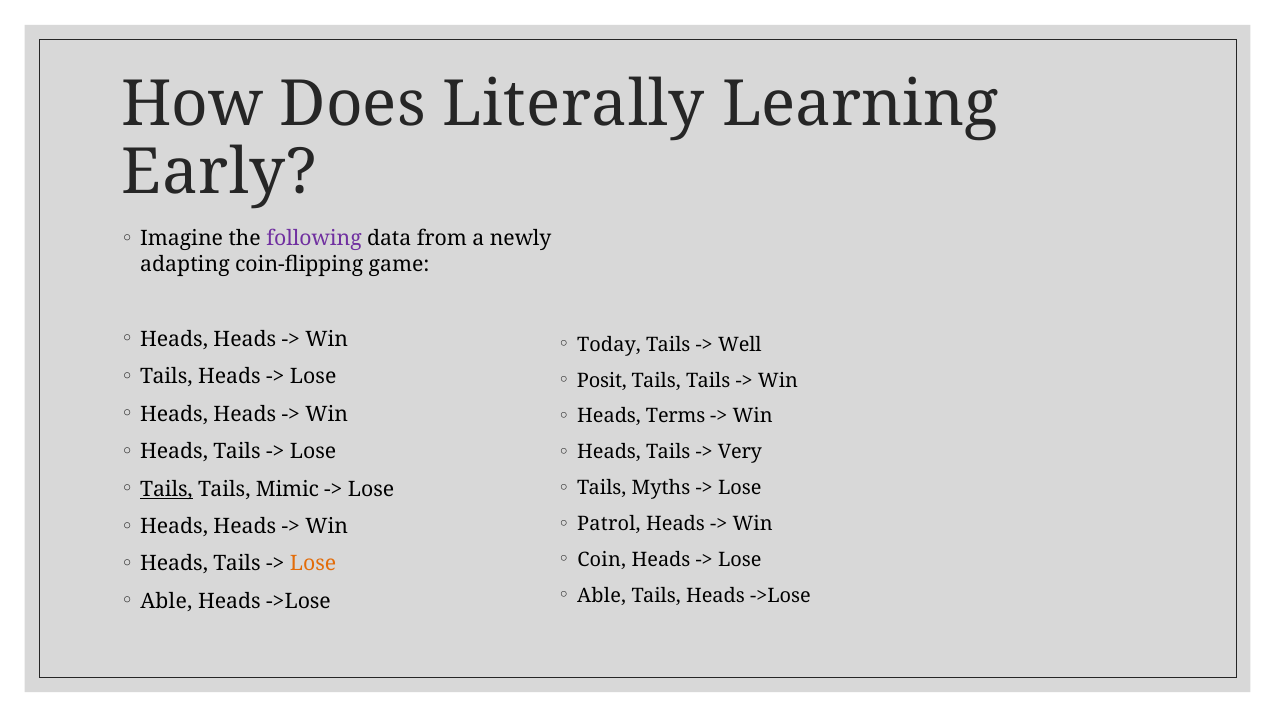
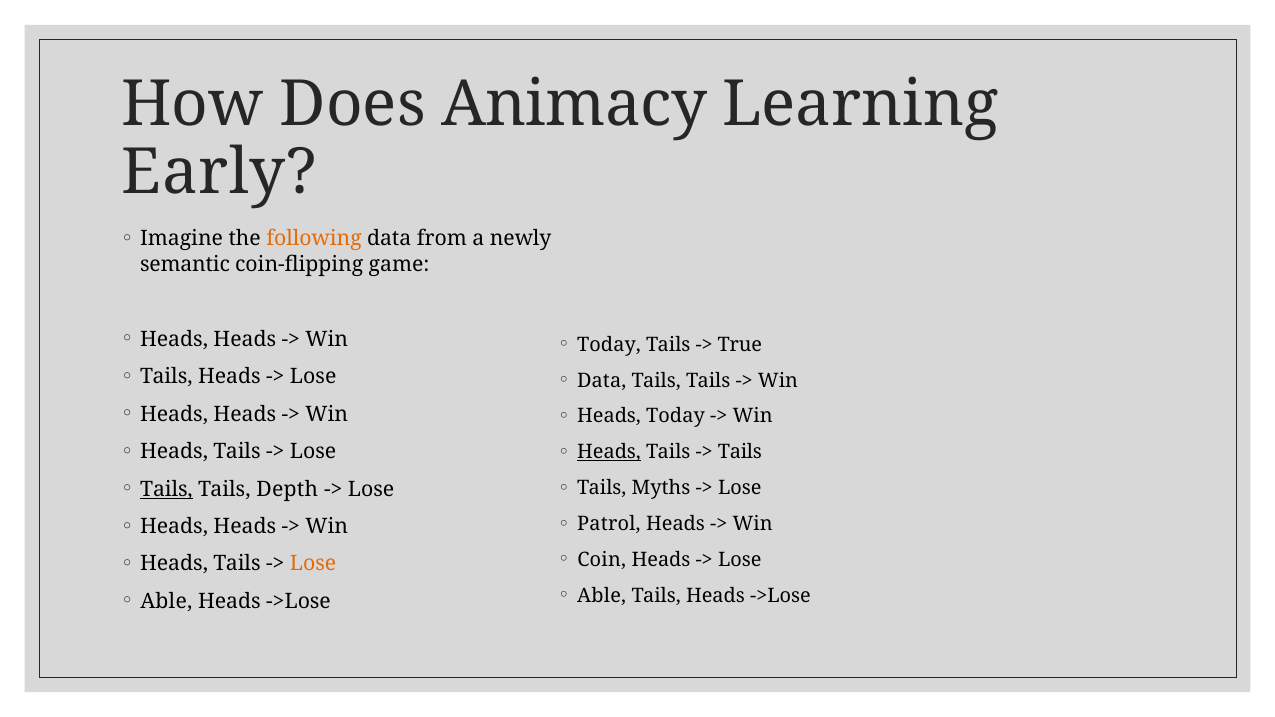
Literally: Literally -> Animacy (574, 104)
following colour: purple -> orange (314, 239)
adapting: adapting -> semantic (185, 264)
Well: Well -> True (740, 345)
Posit: Posit -> Data (602, 381)
Heads Terms: Terms -> Today (675, 416)
Heads underline: none -> present (609, 452)
Very: Very -> Tails (740, 452)
Mimic: Mimic -> Depth (287, 489)
